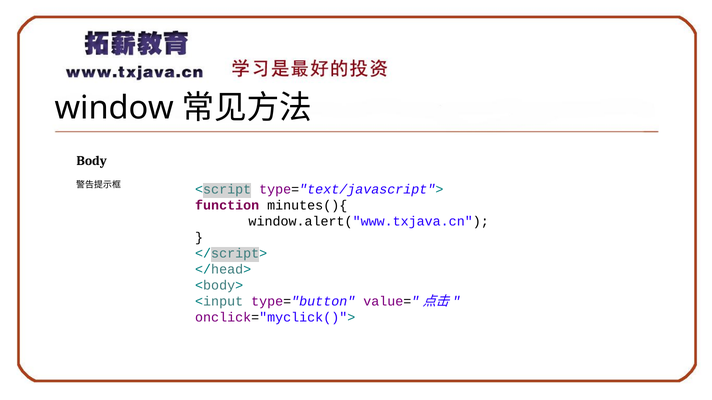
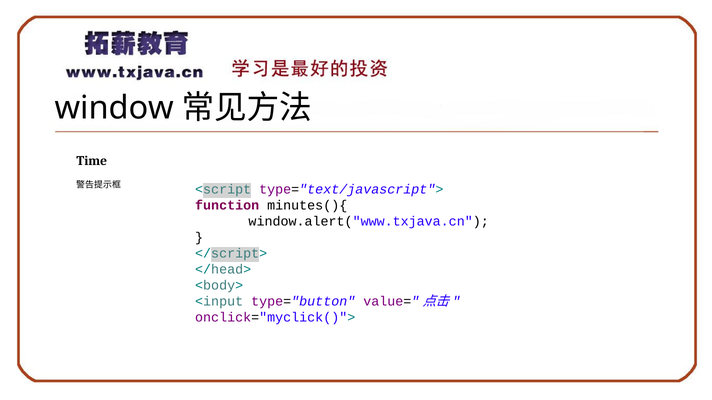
Body: Body -> Time (92, 161)
